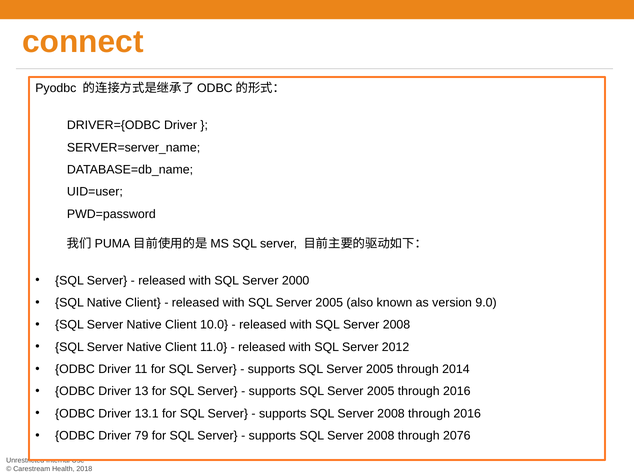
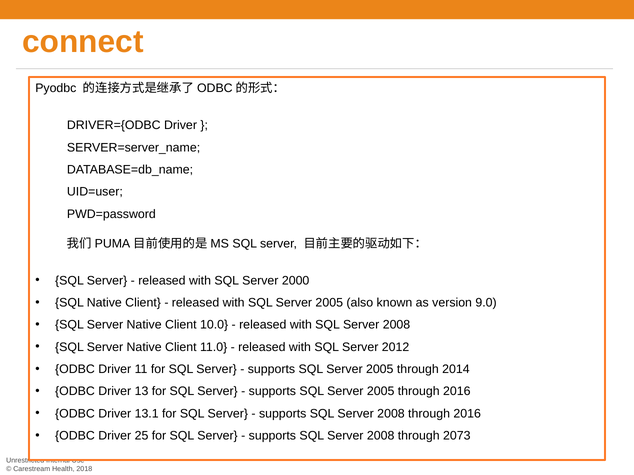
79: 79 -> 25 (142, 436)
2076: 2076 -> 2073 (457, 436)
